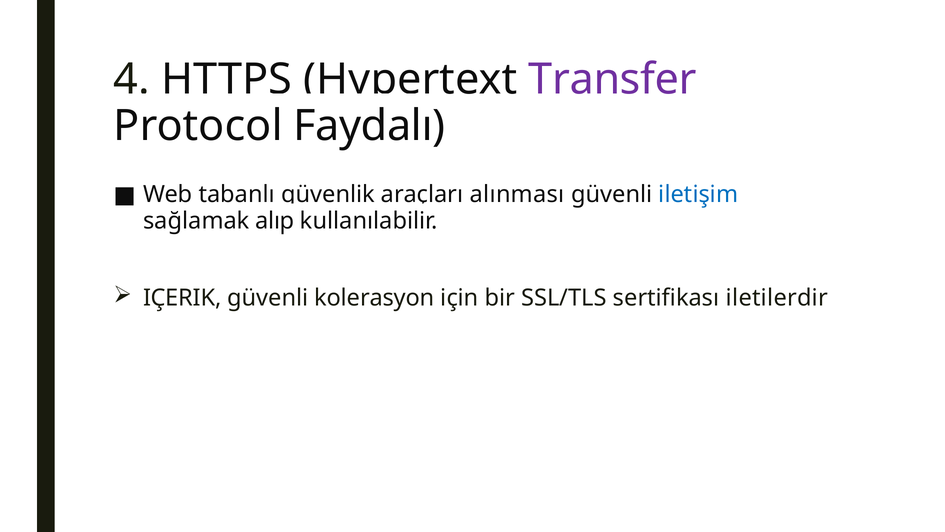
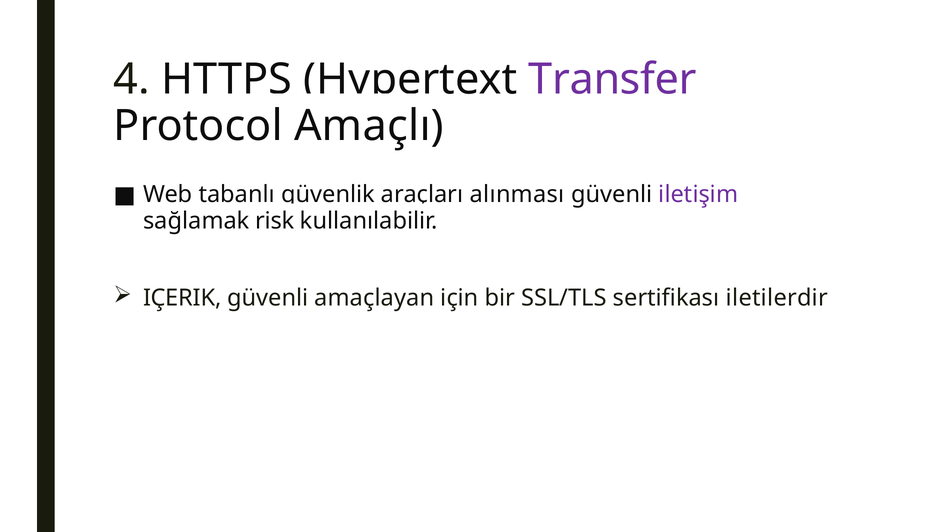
Faydalı: Faydalı -> Amaçlı (369, 126)
iletişim colour: blue -> purple (698, 194)
alıp: alıp -> risk (275, 221)
kolerasyon: kolerasyon -> amaçlayan (374, 298)
